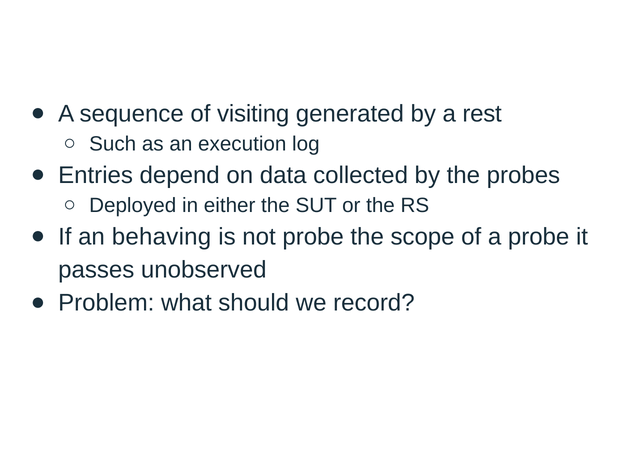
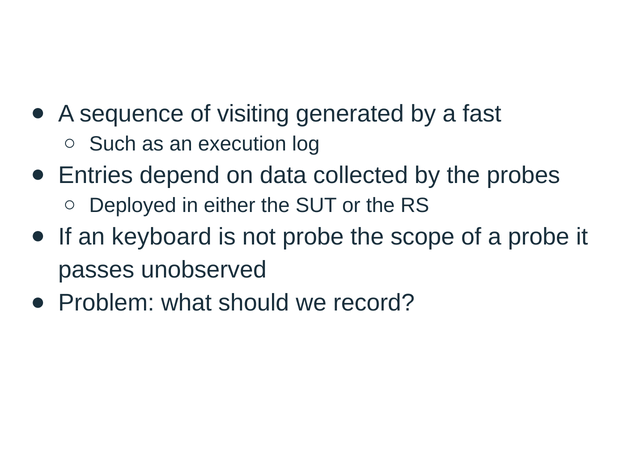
rest: rest -> fast (482, 114)
behaving: behaving -> keyboard (162, 237)
